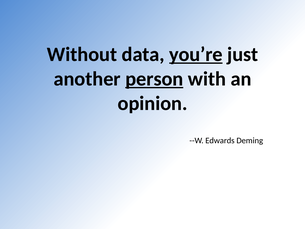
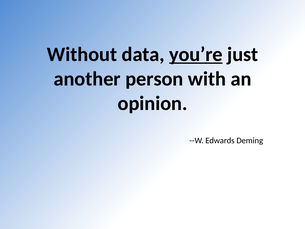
person underline: present -> none (154, 79)
